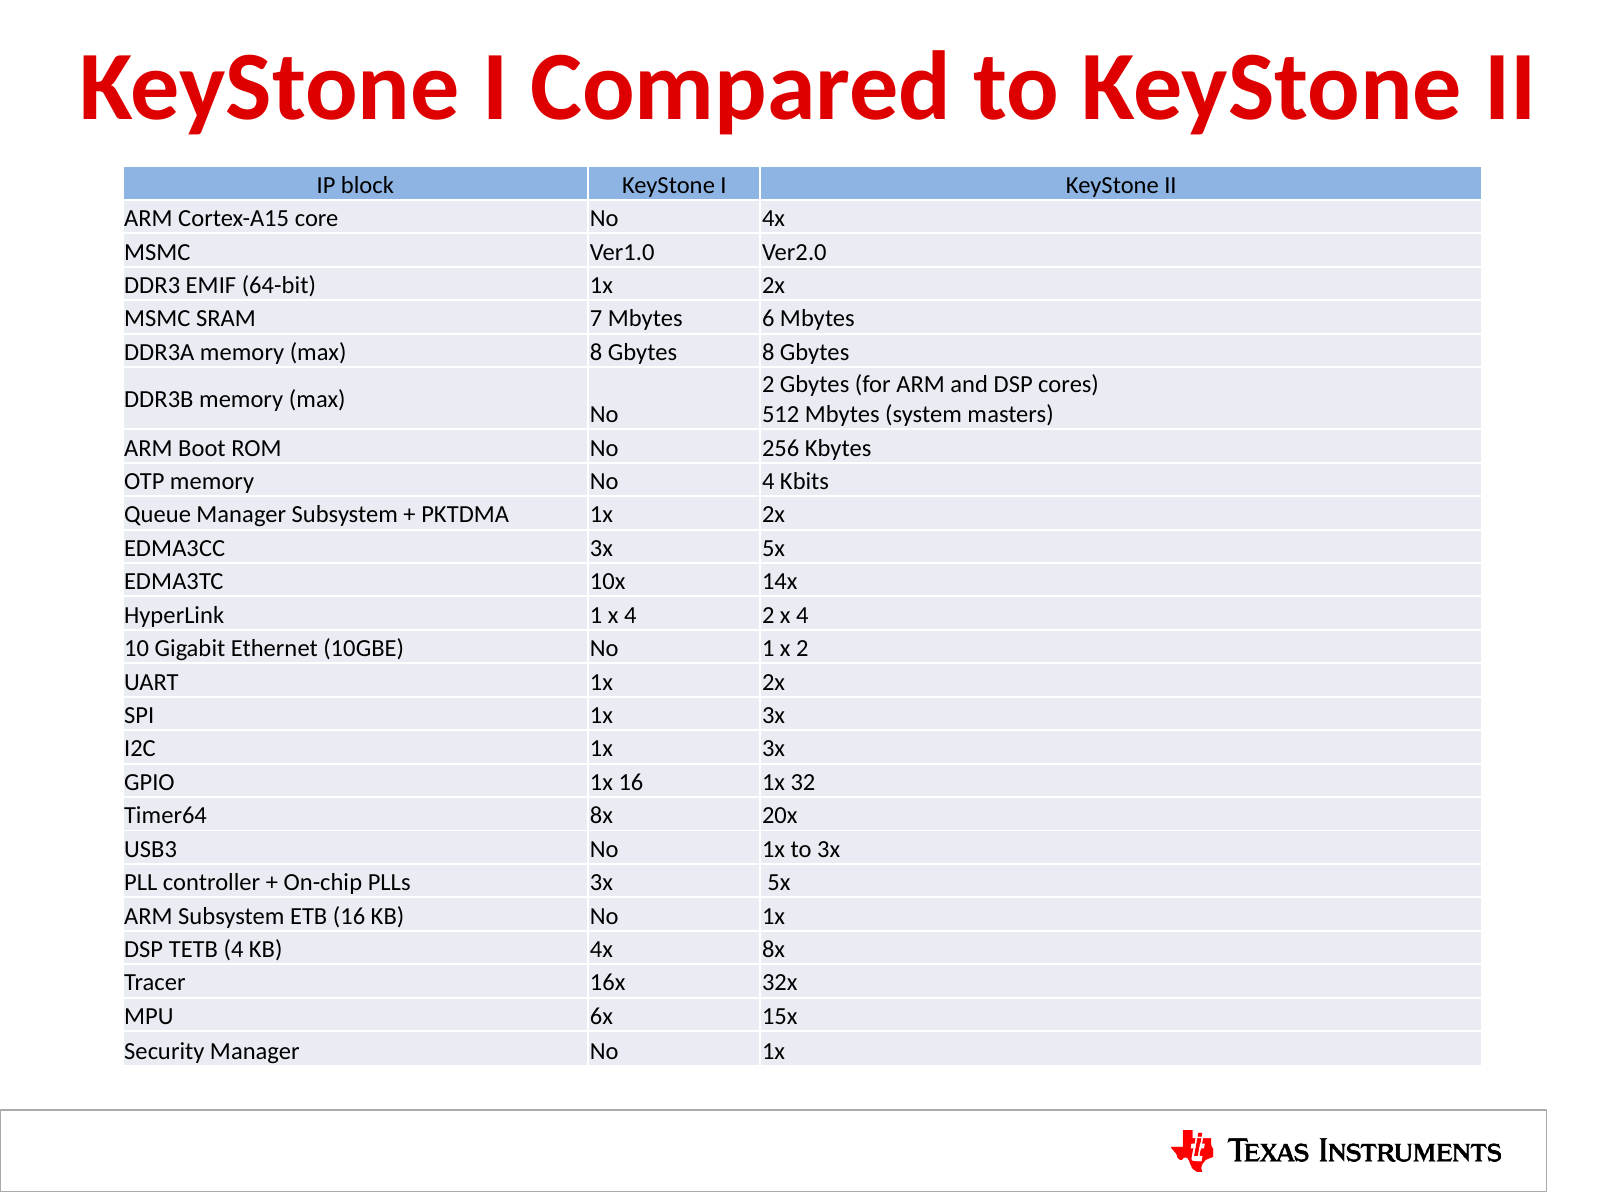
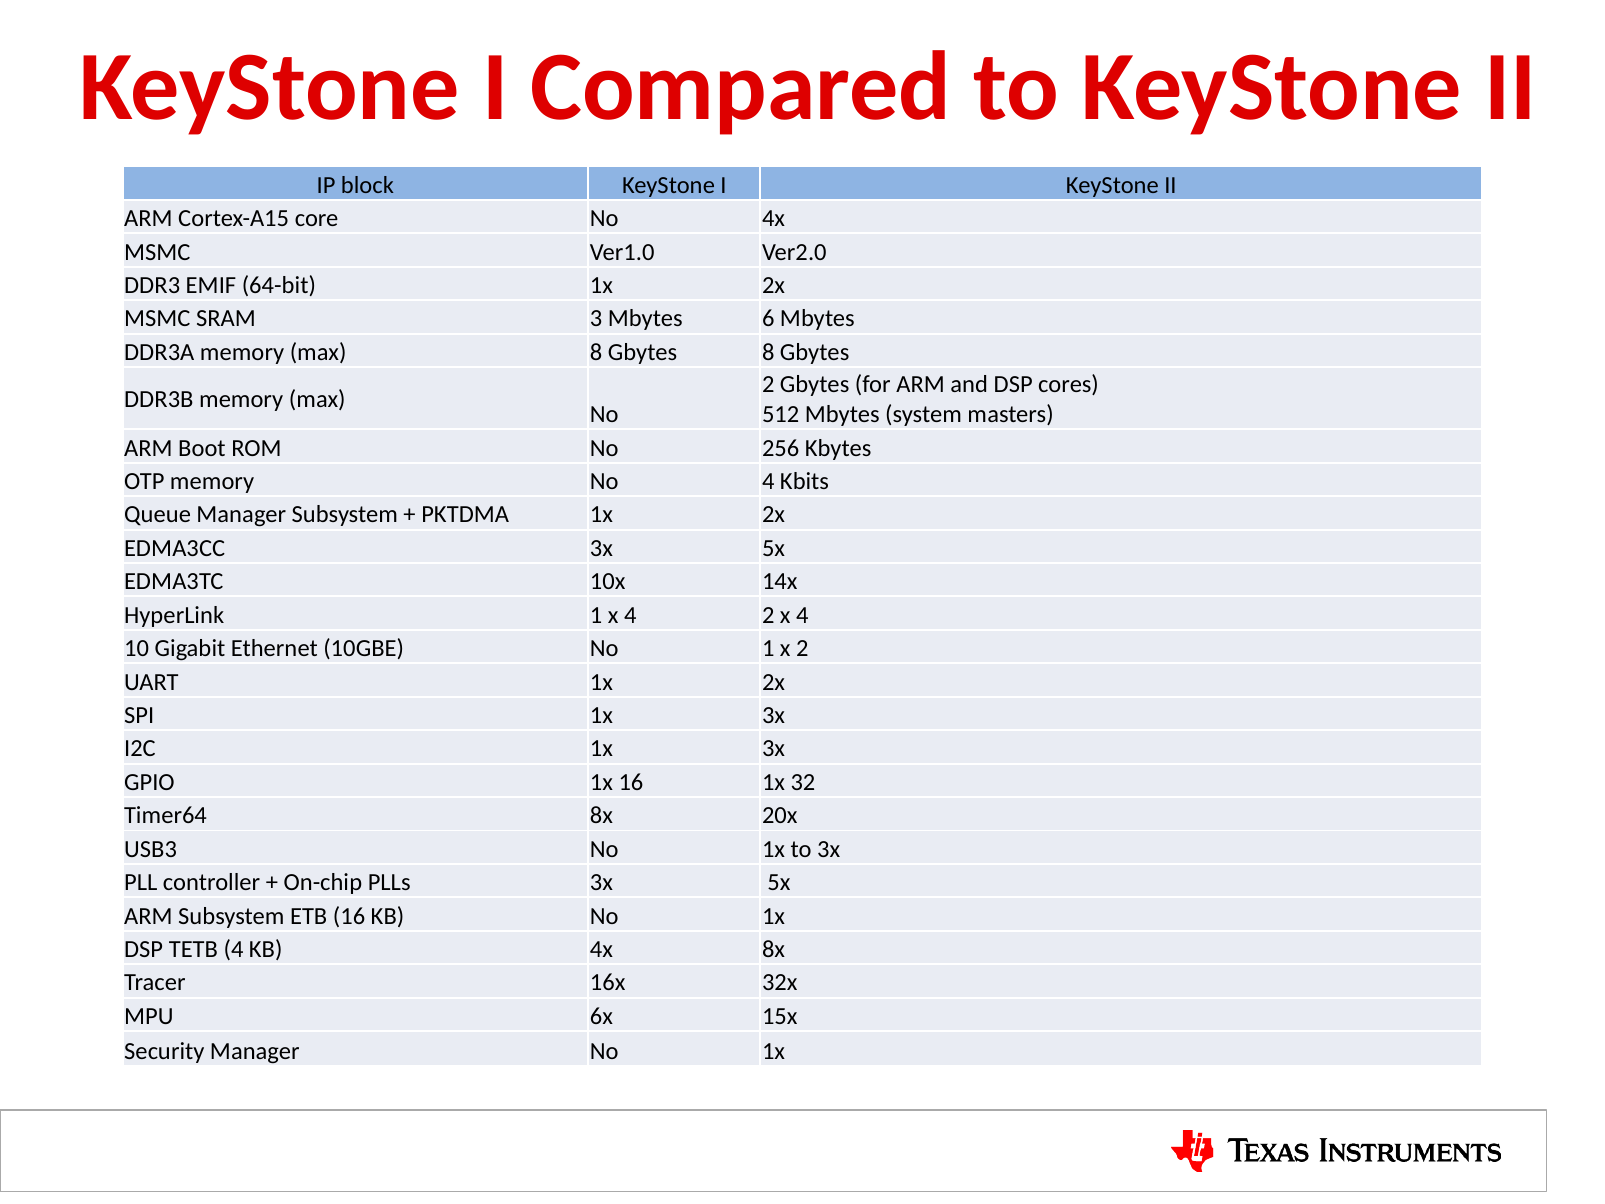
7: 7 -> 3 (596, 319)
